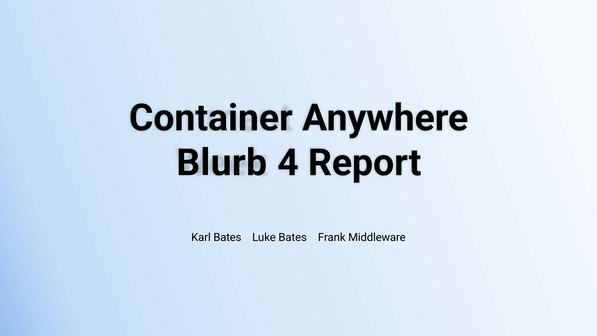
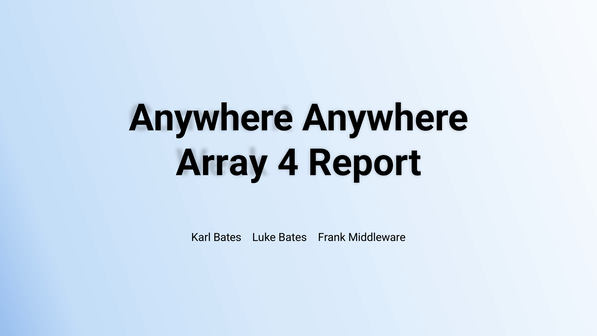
Container: Container -> Anywhere (211, 118)
Blurb: Blurb -> Array (222, 163)
